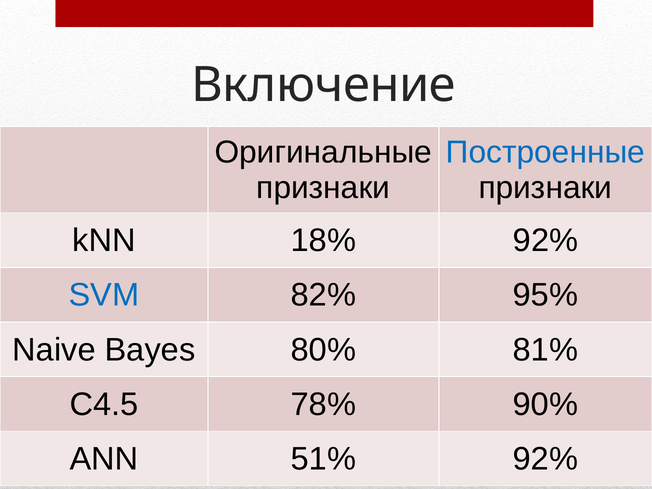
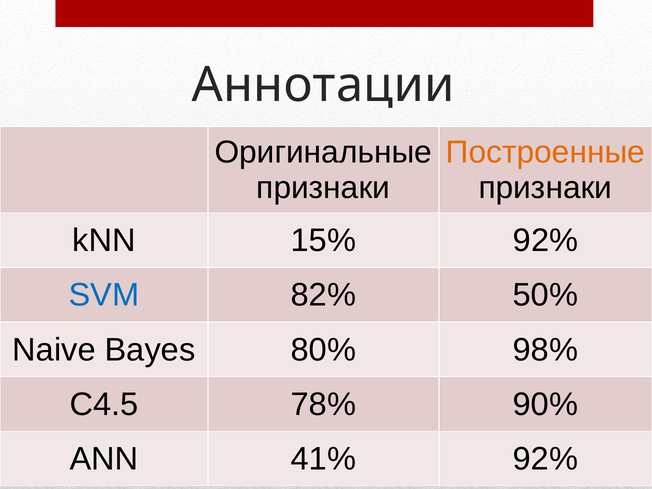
Включение: Включение -> Аннотации (323, 85)
Построенные colour: blue -> orange (545, 152)
18%: 18% -> 15% (323, 241)
95%: 95% -> 50% (545, 295)
81%: 81% -> 98% (545, 350)
51%: 51% -> 41% (323, 459)
